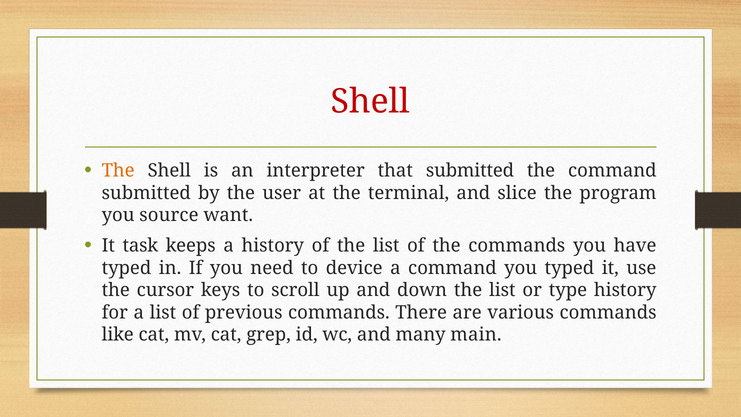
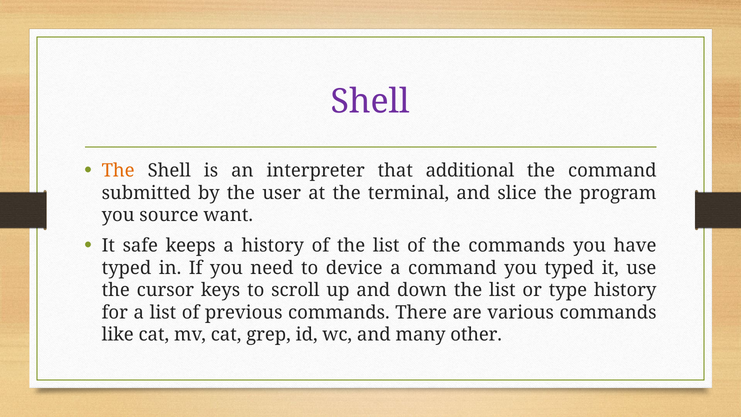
Shell colour: red -> purple (370, 102)
that submitted: submitted -> additional (470, 171)
task: task -> safe (140, 246)
main: main -> other (476, 335)
